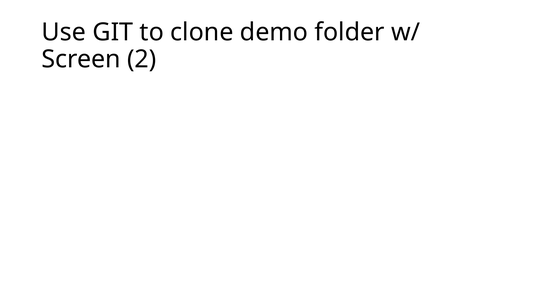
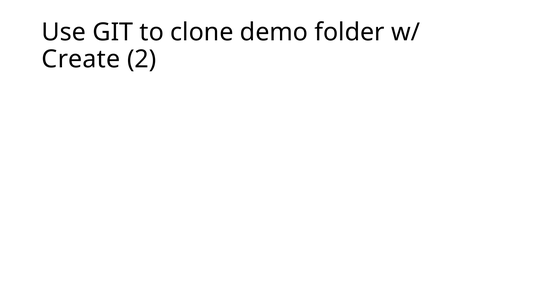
Screen: Screen -> Create (81, 59)
